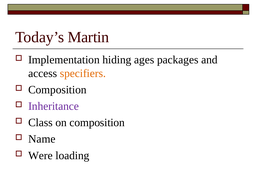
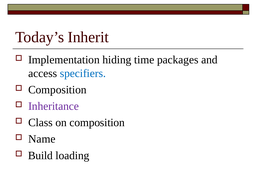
Martin: Martin -> Inherit (88, 37)
ages: ages -> time (144, 60)
specifiers colour: orange -> blue (83, 73)
Were: Were -> Build (40, 155)
